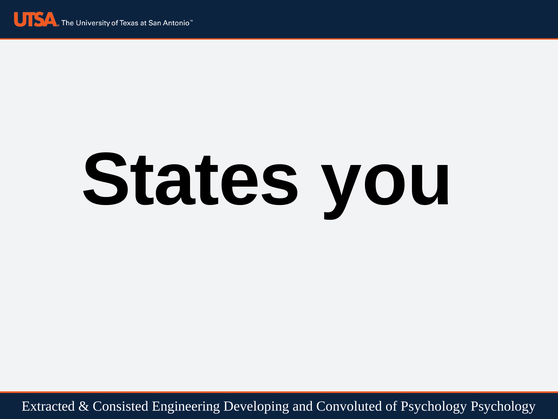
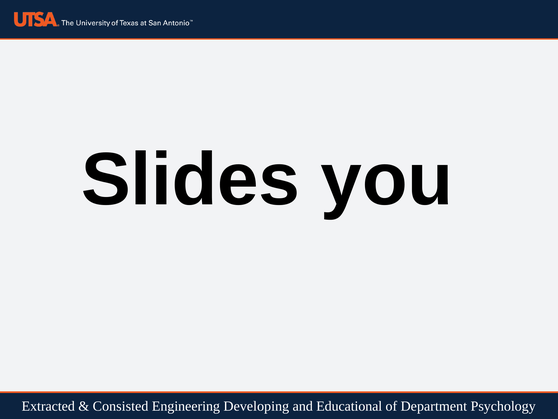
States: States -> Slides (191, 180)
Convoluted: Convoluted -> Educational (349, 406)
of Psychology: Psychology -> Department (434, 406)
